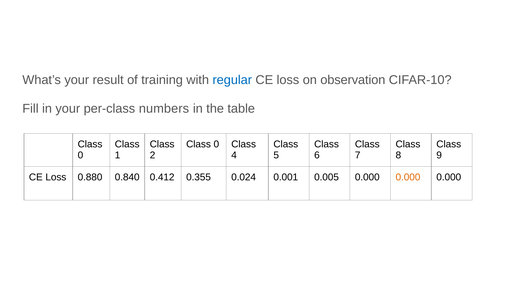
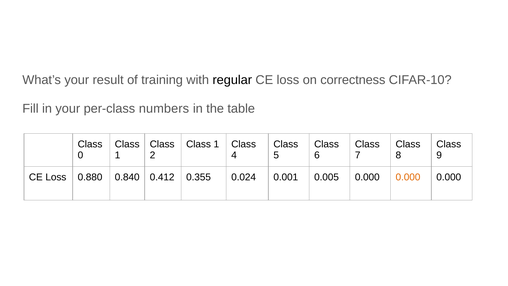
regular colour: blue -> black (232, 80)
observation: observation -> correctness (353, 80)
0: 0 -> 1 (216, 144)
